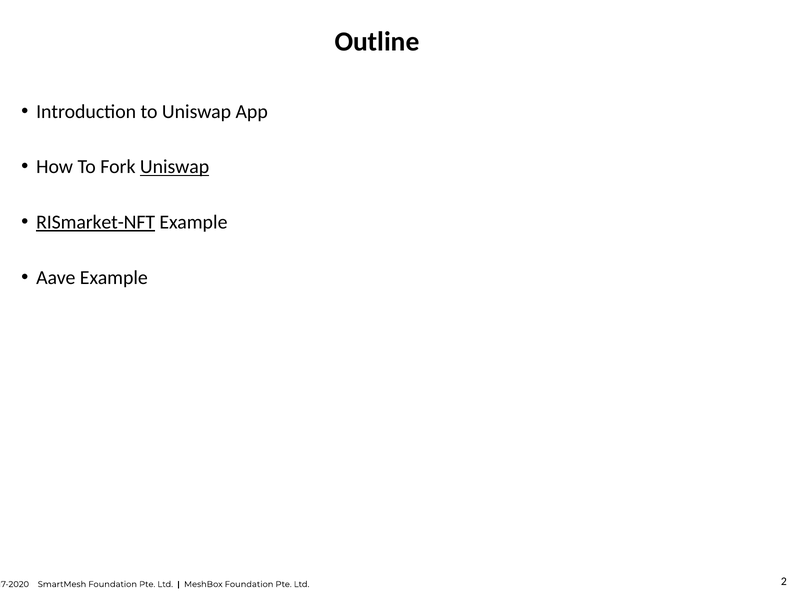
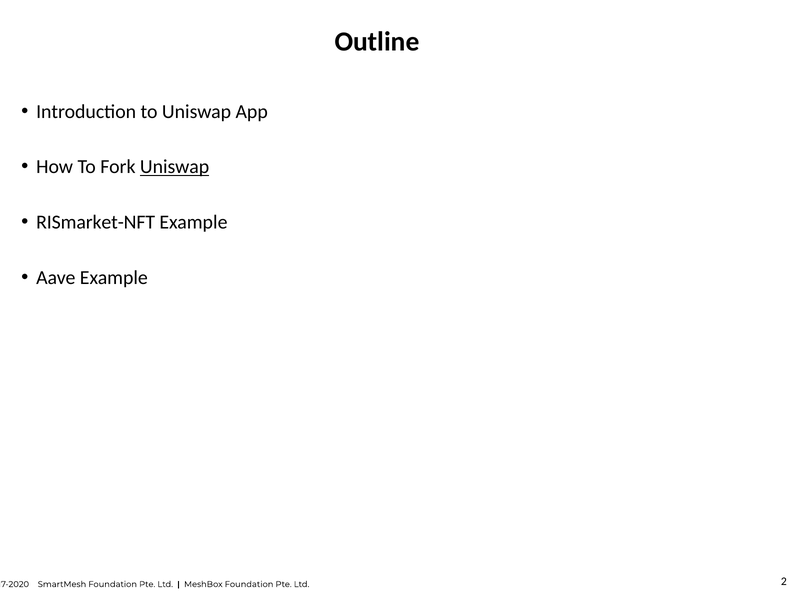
RISmarket-NFT underline: present -> none (96, 222)
